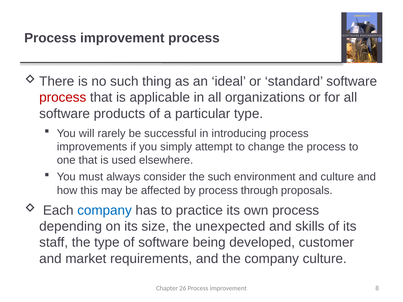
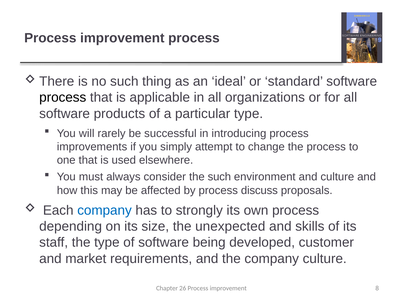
process colour: red -> black (63, 98)
through: through -> discuss (259, 191)
practice: practice -> strongly (199, 211)
